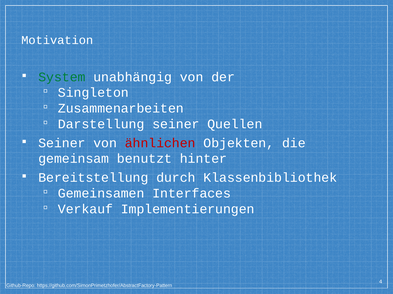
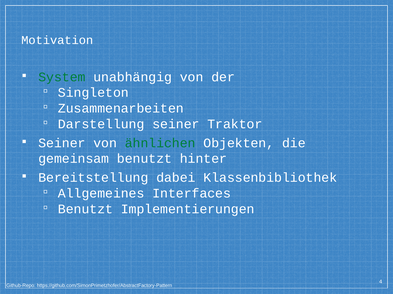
Quellen: Quellen -> Traktor (235, 124)
ähnlichen colour: red -> green (160, 143)
durch: durch -> dabei (176, 178)
Gemeinsamen: Gemeinsamen -> Allgemeines (101, 194)
Verkauf: Verkauf -> Benutzt (85, 210)
